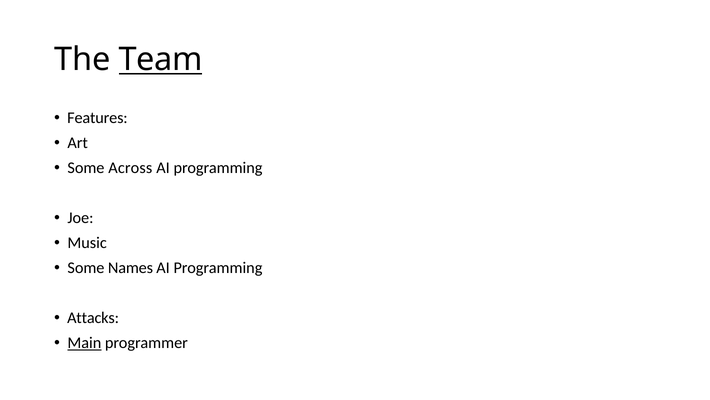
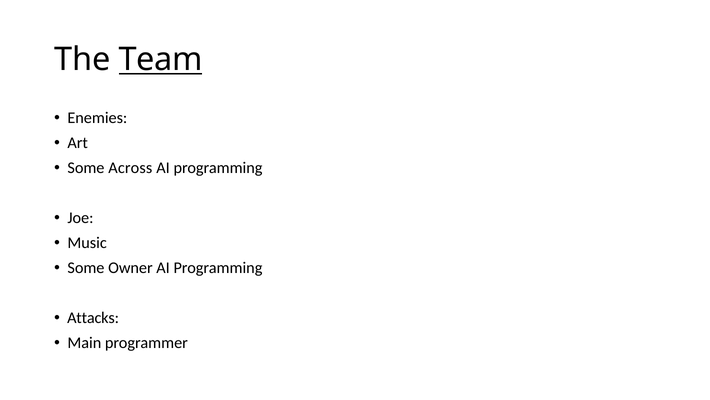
Features: Features -> Enemies (97, 118)
Names: Names -> Owner (130, 267)
Main underline: present -> none (84, 342)
